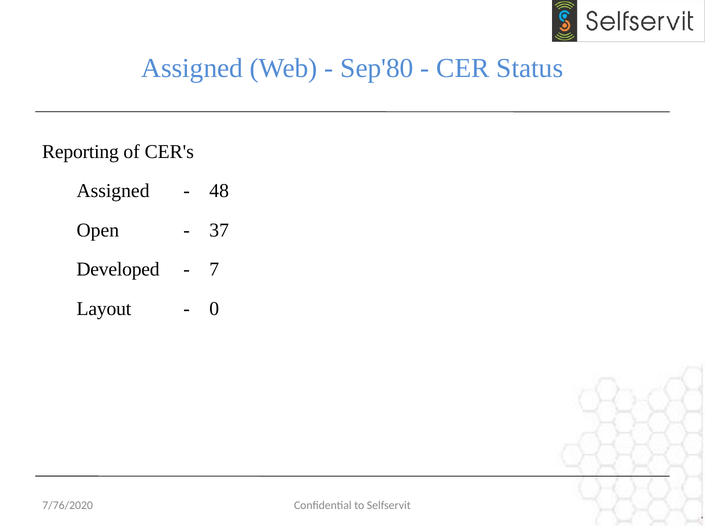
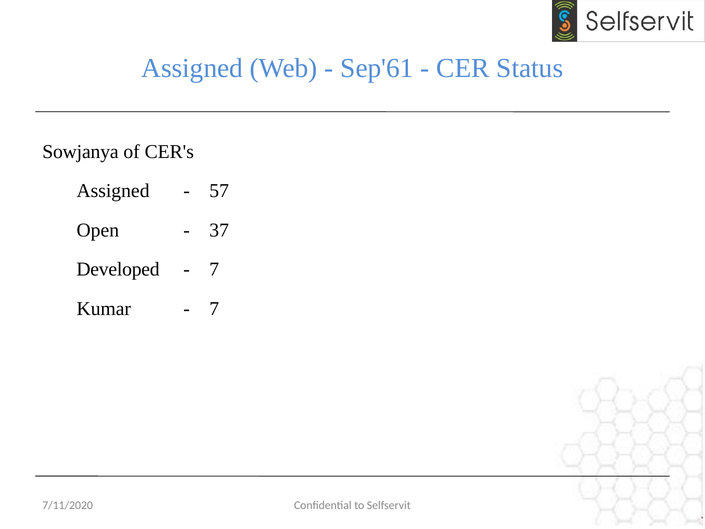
Sep'80: Sep'80 -> Sep'61 (377, 68)
Reporting: Reporting -> Sowjanya (80, 152)
48: 48 -> 57 (219, 191)
Layout: Layout -> Kumar (104, 308)
0: 0 -> 7 (214, 308)
7/76/2020: 7/76/2020 -> 7/11/2020 (68, 505)
